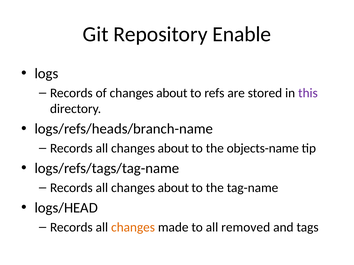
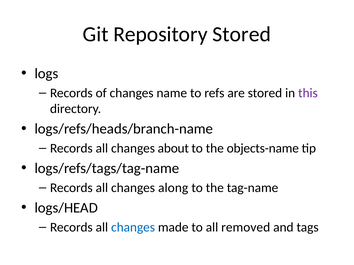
Repository Enable: Enable -> Stored (242, 34)
of changes about: about -> name (172, 93)
about: about -> along (173, 188)
changes colour: orange -> blue (133, 228)
